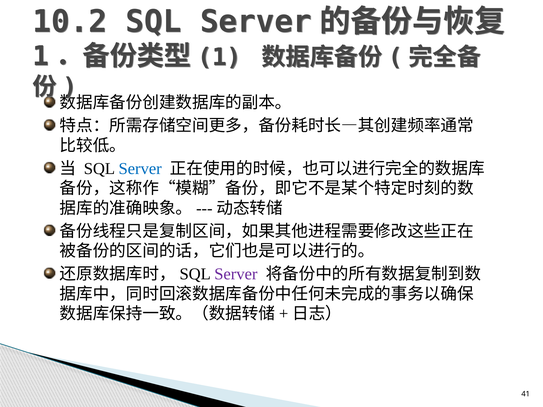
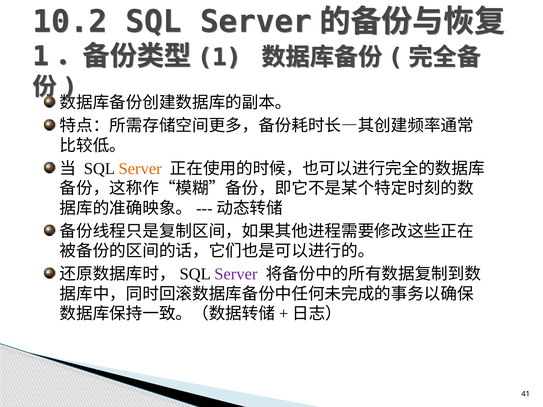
Server colour: blue -> orange (140, 169)
